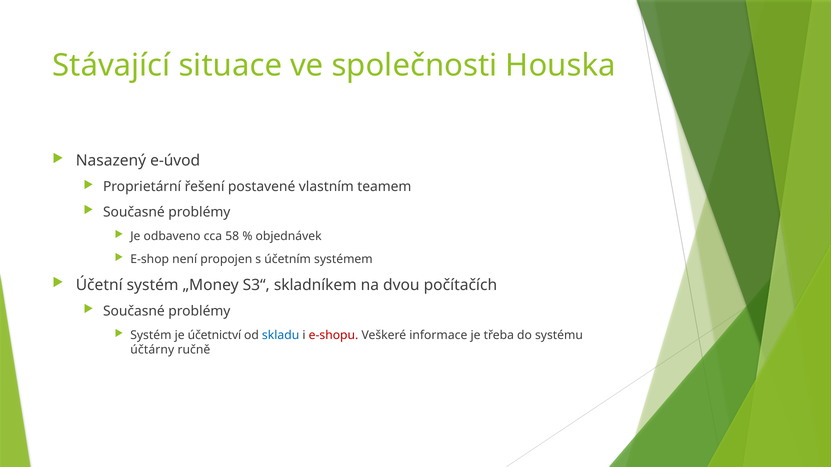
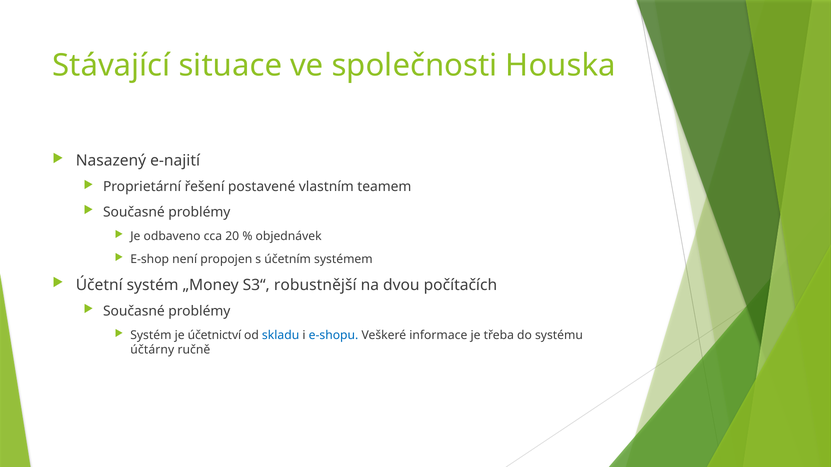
e-úvod: e-úvod -> e-najití (175, 161)
58: 58 -> 20 (232, 236)
skladníkem: skladníkem -> robustnější (315, 285)
e-shopu colour: red -> blue (334, 335)
